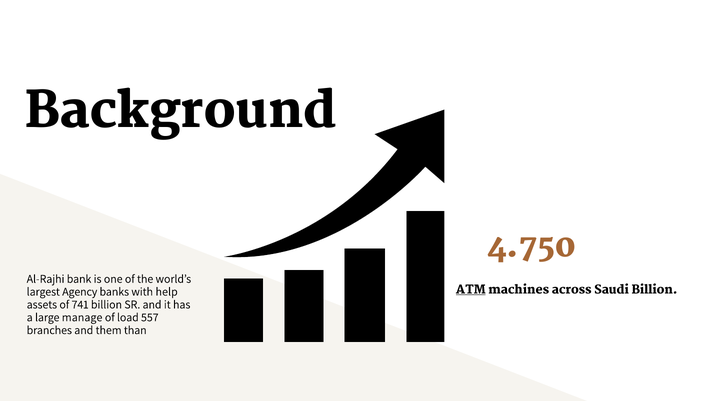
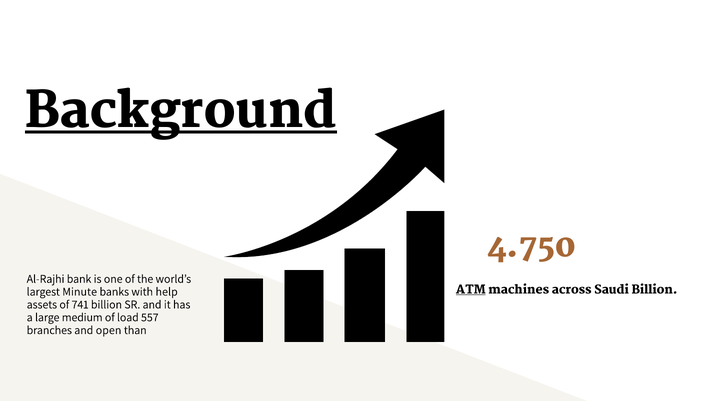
Background underline: none -> present (181, 111)
Agency: Agency -> Minute (80, 291)
manage: manage -> medium (82, 317)
them: them -> open (109, 330)
